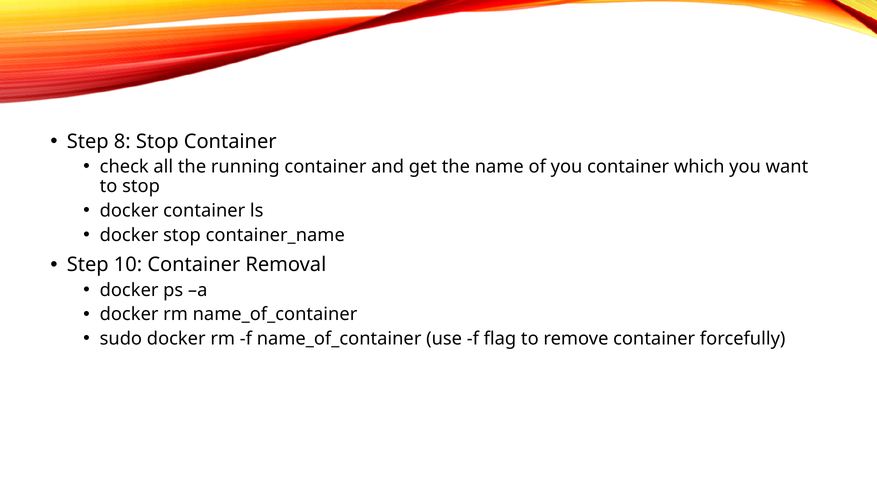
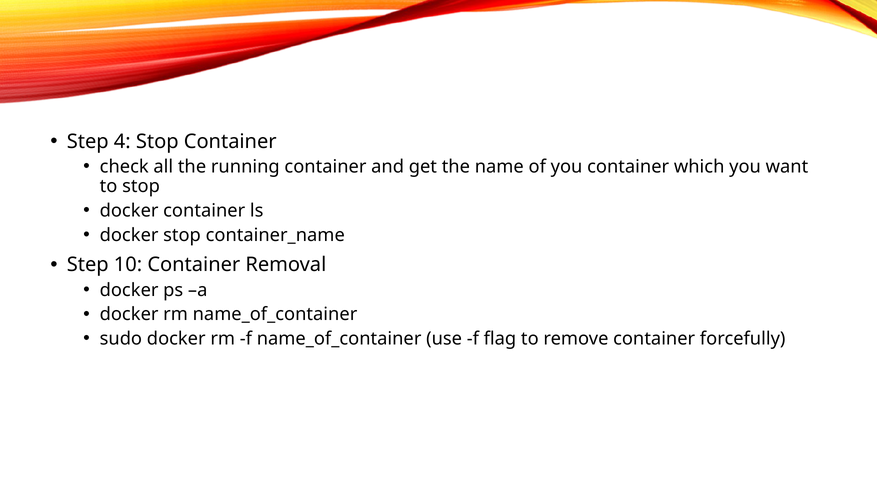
8: 8 -> 4 (122, 142)
